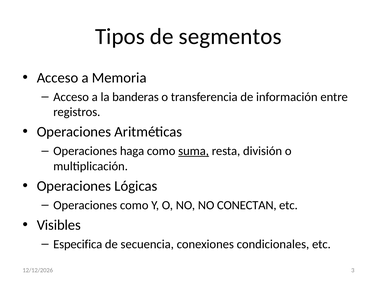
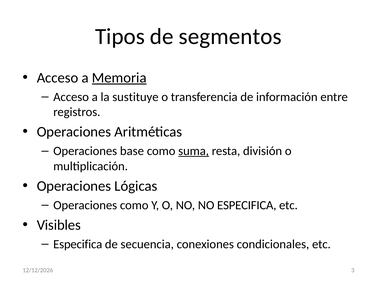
Memoria underline: none -> present (119, 78)
banderas: banderas -> sustituye (135, 97)
haga: haga -> base (132, 151)
NO CONECTAN: CONECTAN -> ESPECIFICA (247, 205)
